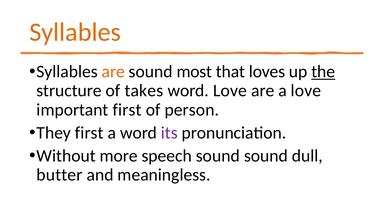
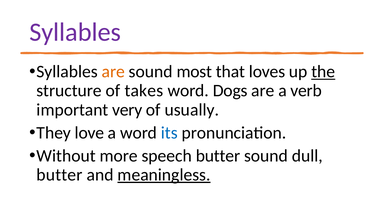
Syllables colour: orange -> purple (75, 32)
word Love: Love -> Dogs (230, 91)
a love: love -> verb (306, 91)
important first: first -> very (127, 110)
person: person -> usually (192, 110)
They first: first -> love (89, 133)
its colour: purple -> blue (169, 133)
speech sound: sound -> butter (218, 156)
meaningless underline: none -> present (164, 175)
